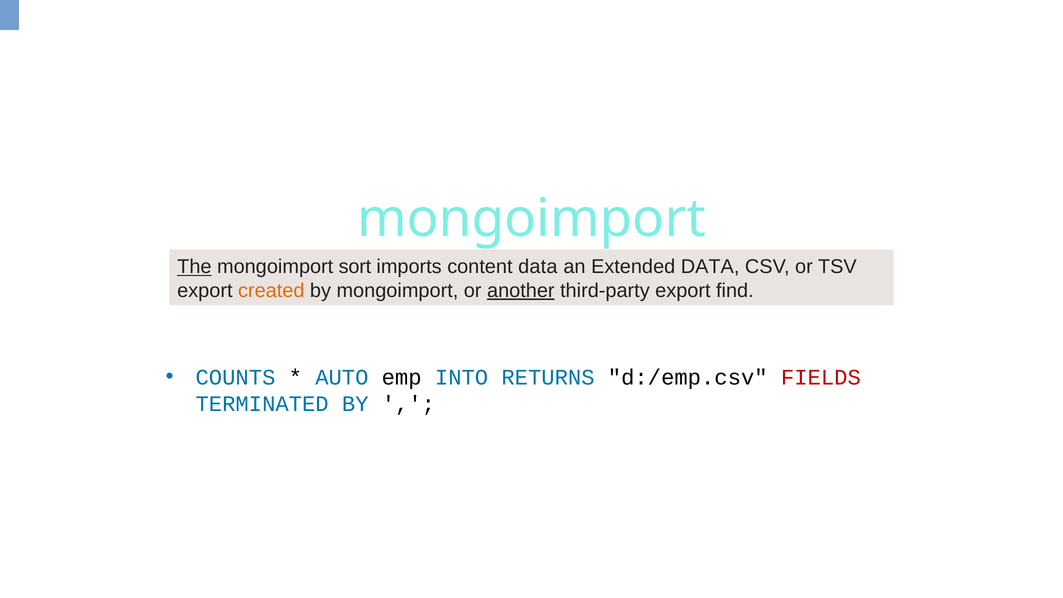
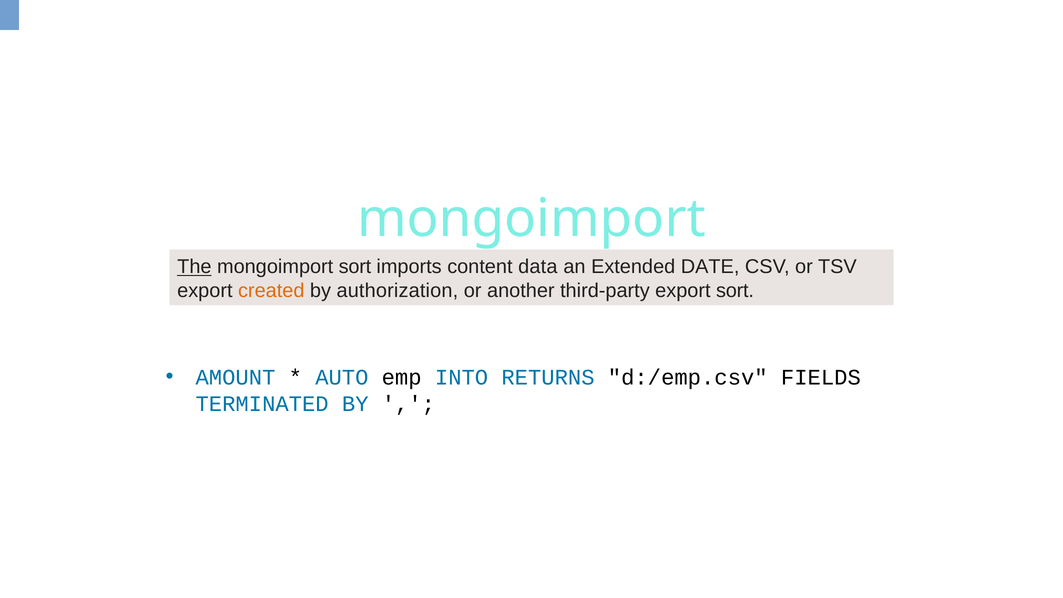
Extended DATA: DATA -> DATE (710, 267)
by mongoimport: mongoimport -> authorization (397, 291)
another underline: present -> none (521, 291)
export find: find -> sort (735, 291)
COUNTS: COUNTS -> AMOUNT (235, 377)
FIELDS colour: red -> black (821, 377)
